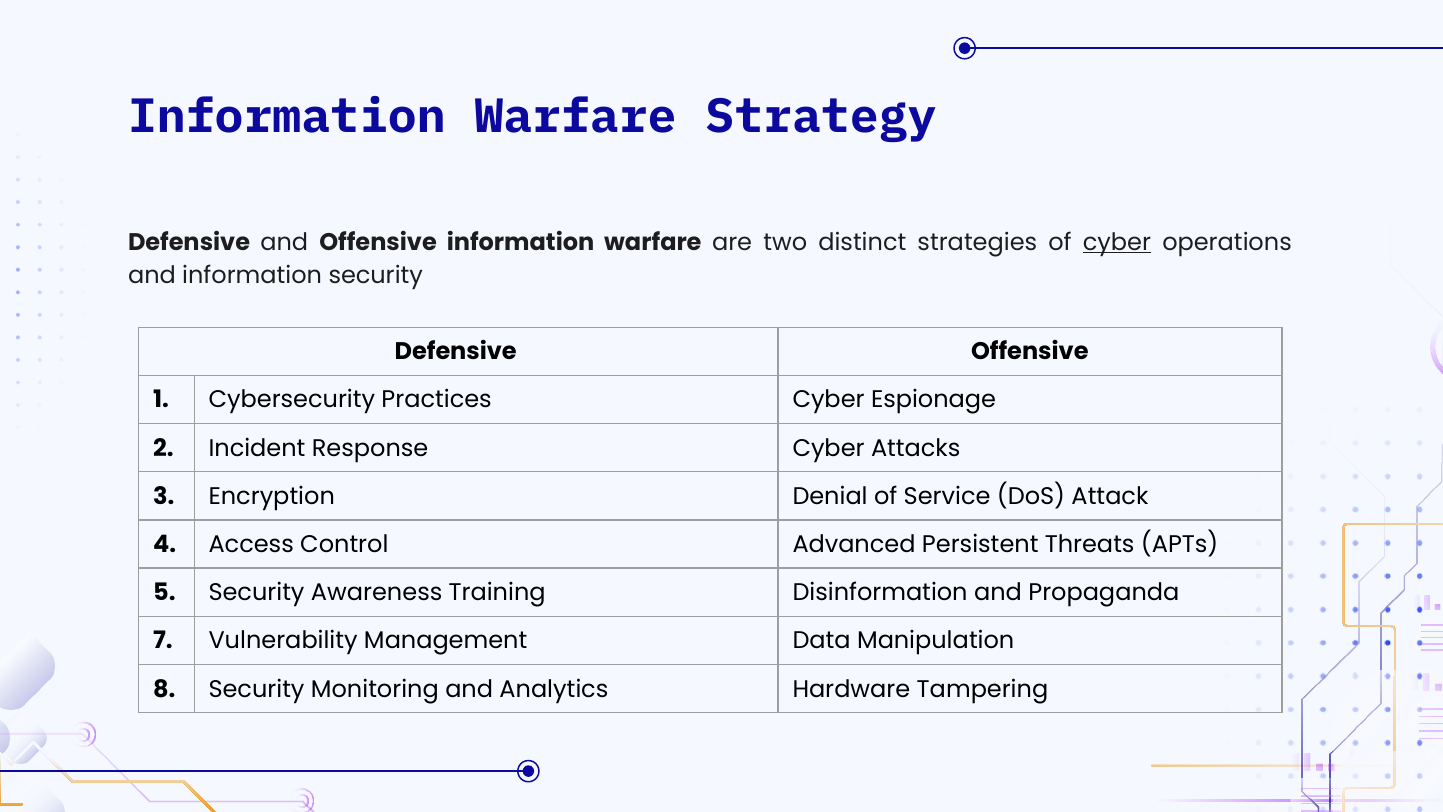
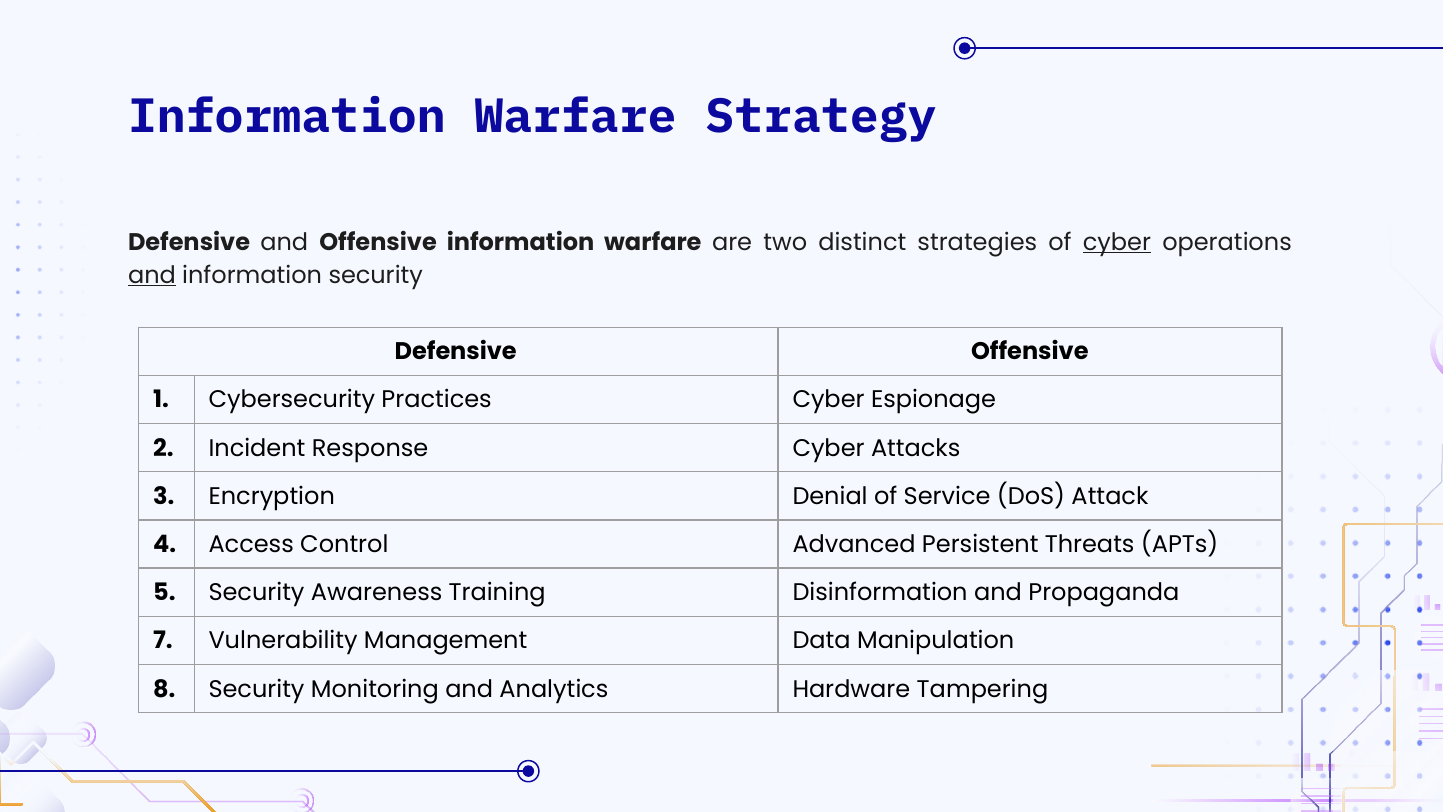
and underline: none -> present (152, 275)
